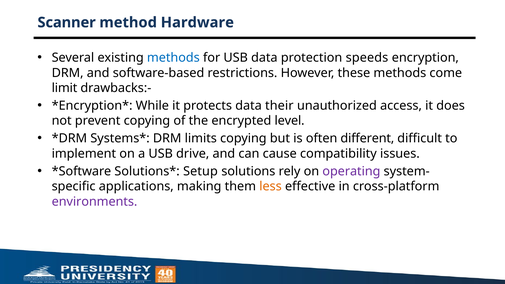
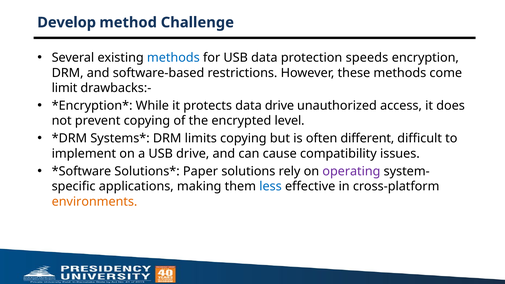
Scanner: Scanner -> Develop (67, 22)
Hardware: Hardware -> Challenge (197, 22)
data their: their -> drive (279, 106)
Setup: Setup -> Paper (200, 171)
less colour: orange -> blue (271, 186)
environments colour: purple -> orange (95, 202)
